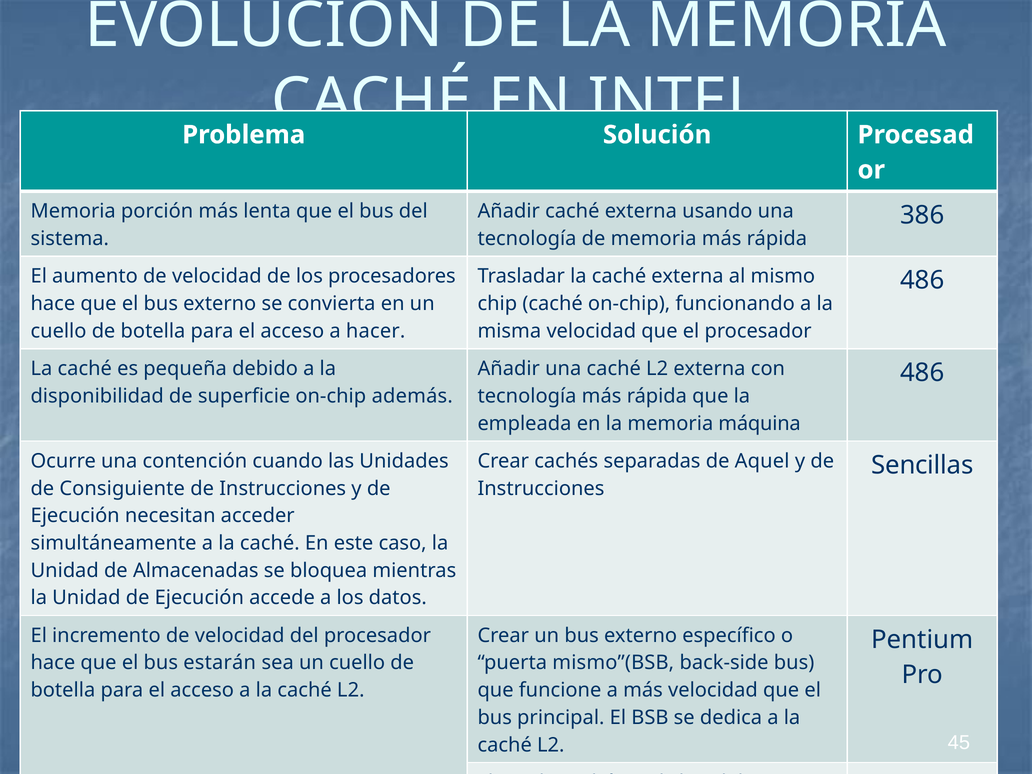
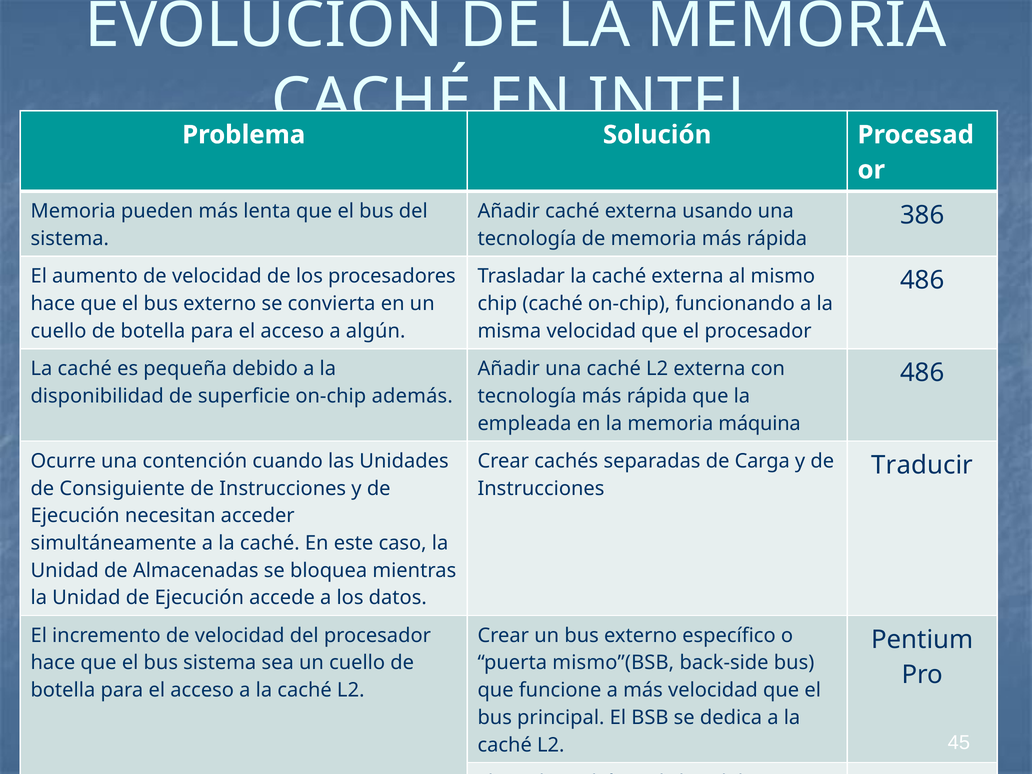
porción: porción -> pueden (157, 211)
hacer: hacer -> algún (376, 331)
Aquel: Aquel -> Carga (762, 461)
Sencillas: Sencillas -> Traducir (922, 465)
bus estarán: estarán -> sistema (220, 663)
